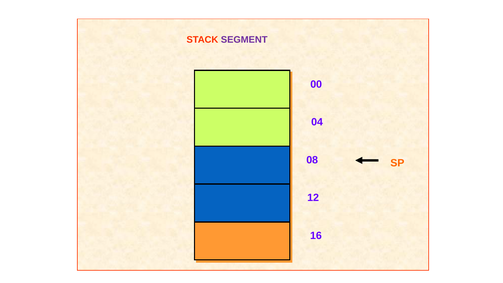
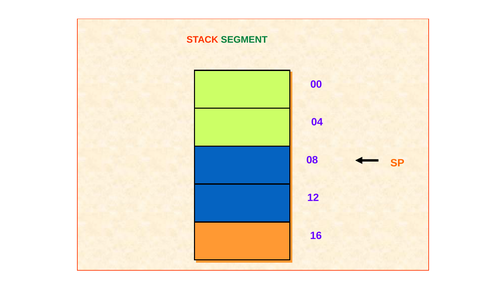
SEGMENT colour: purple -> green (244, 40)
